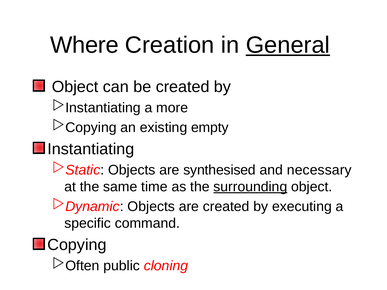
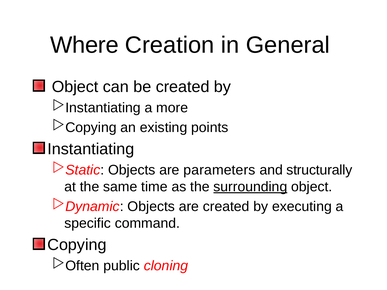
General underline: present -> none (288, 45)
empty: empty -> points (210, 128)
synthesised: synthesised -> parameters (219, 170)
necessary: necessary -> structurally (319, 170)
